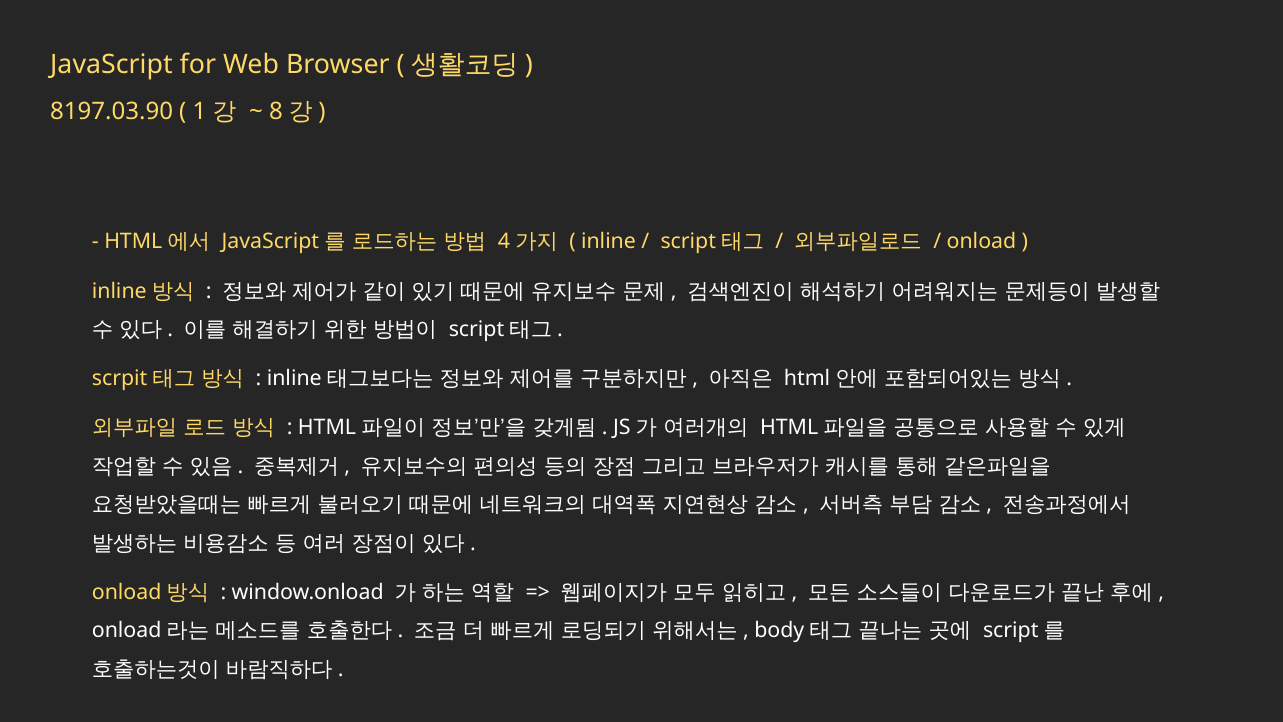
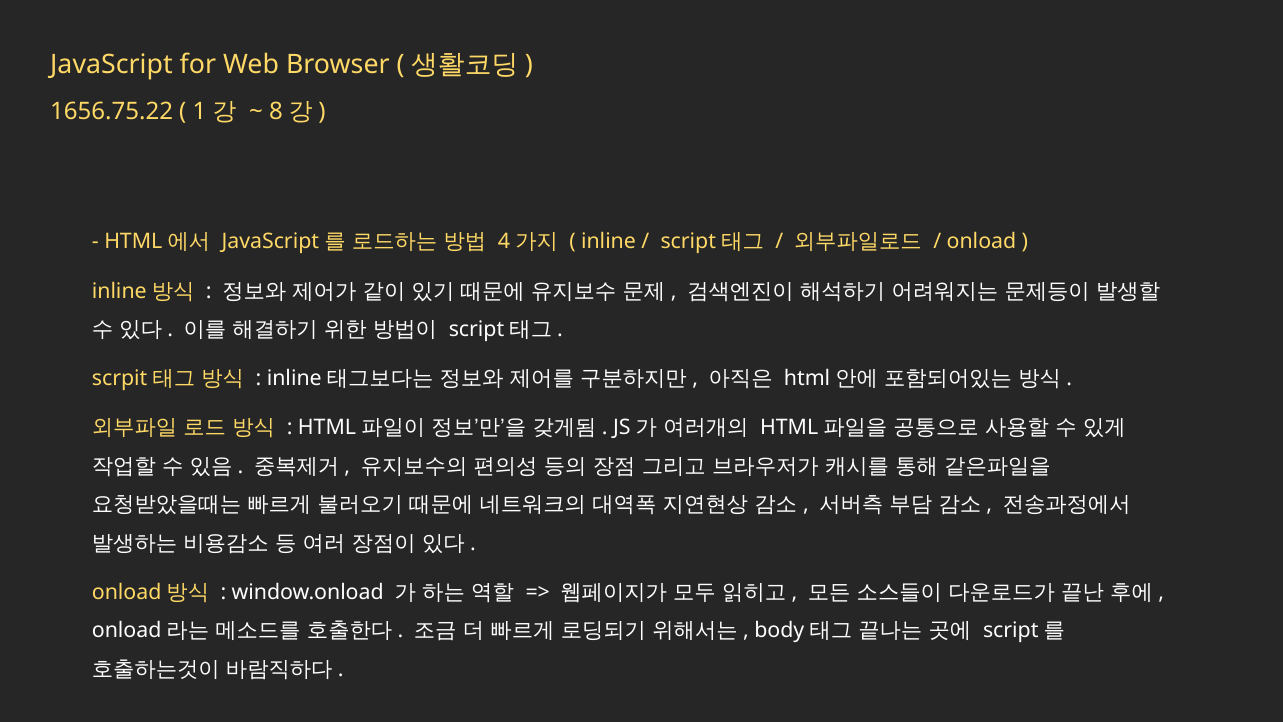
8197.03.90: 8197.03.90 -> 1656.75.22 (112, 111)
